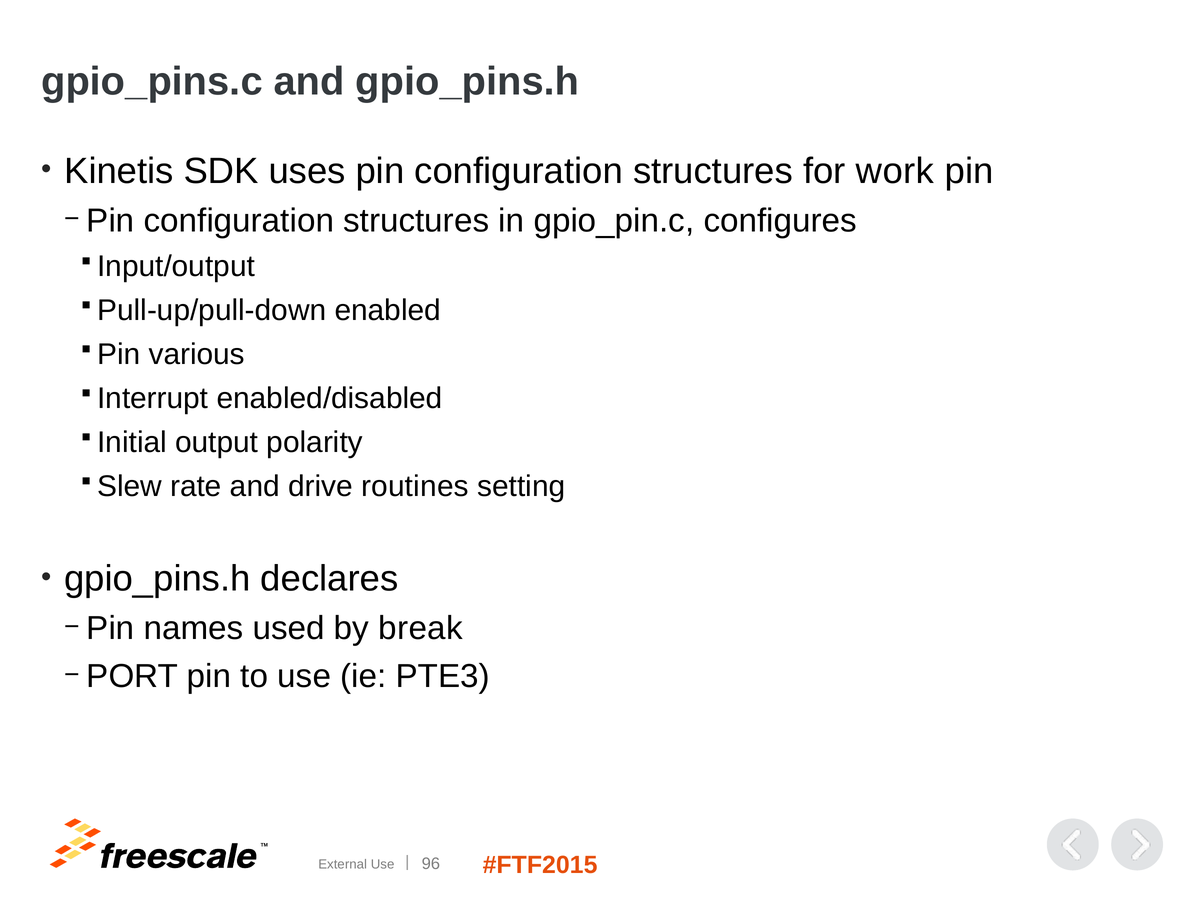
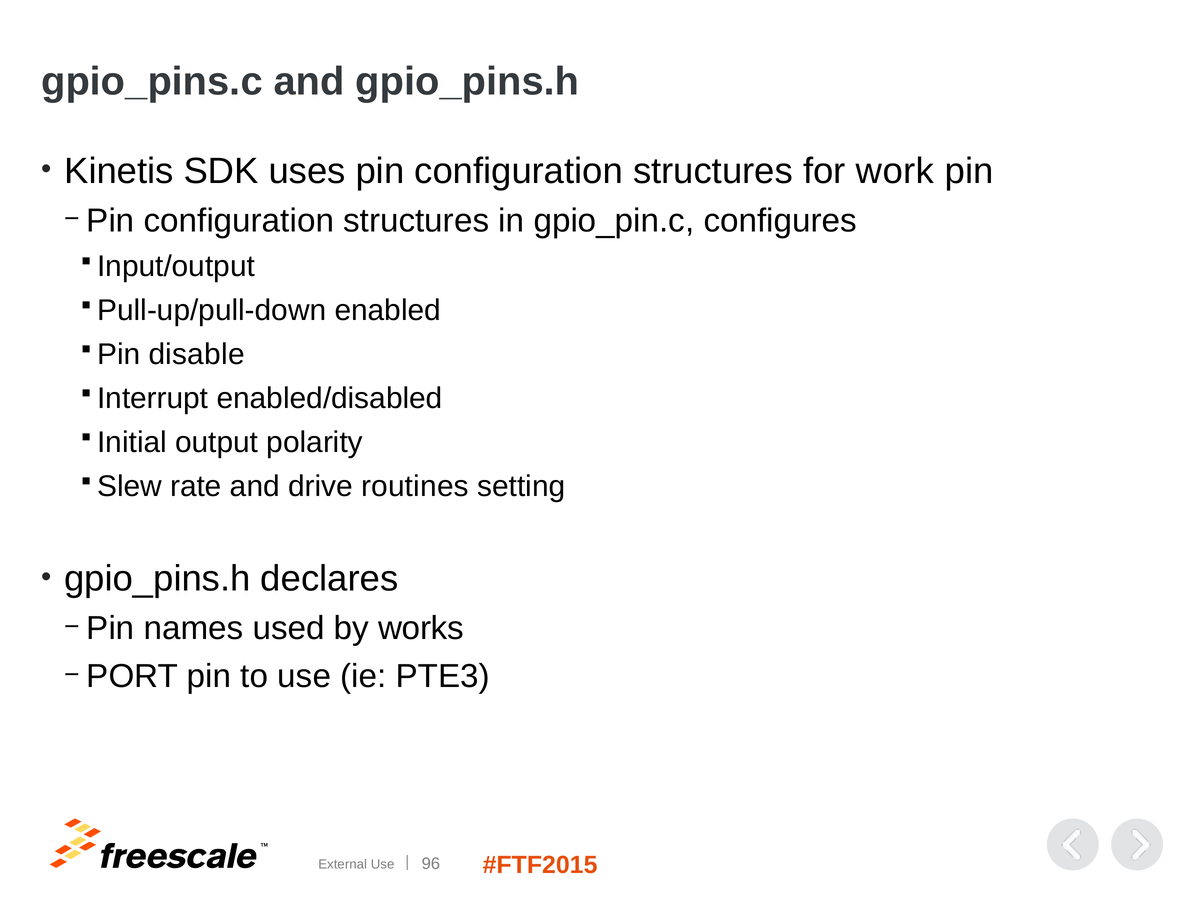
various: various -> disable (197, 354)
break: break -> works (421, 628)
